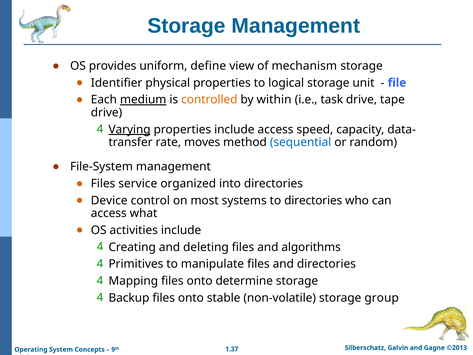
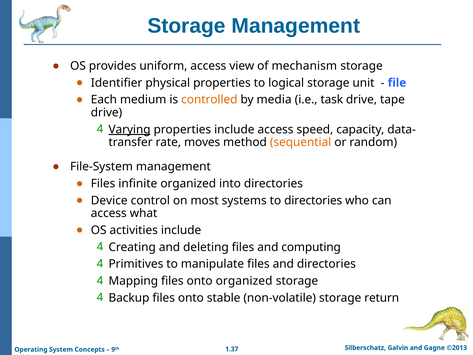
uniform define: define -> access (208, 66)
medium underline: present -> none (143, 100)
within: within -> media (274, 100)
sequential colour: blue -> orange (301, 142)
service: service -> infinite (138, 183)
algorithms: algorithms -> computing (311, 247)
onto determine: determine -> organized (244, 281)
group: group -> return (382, 298)
